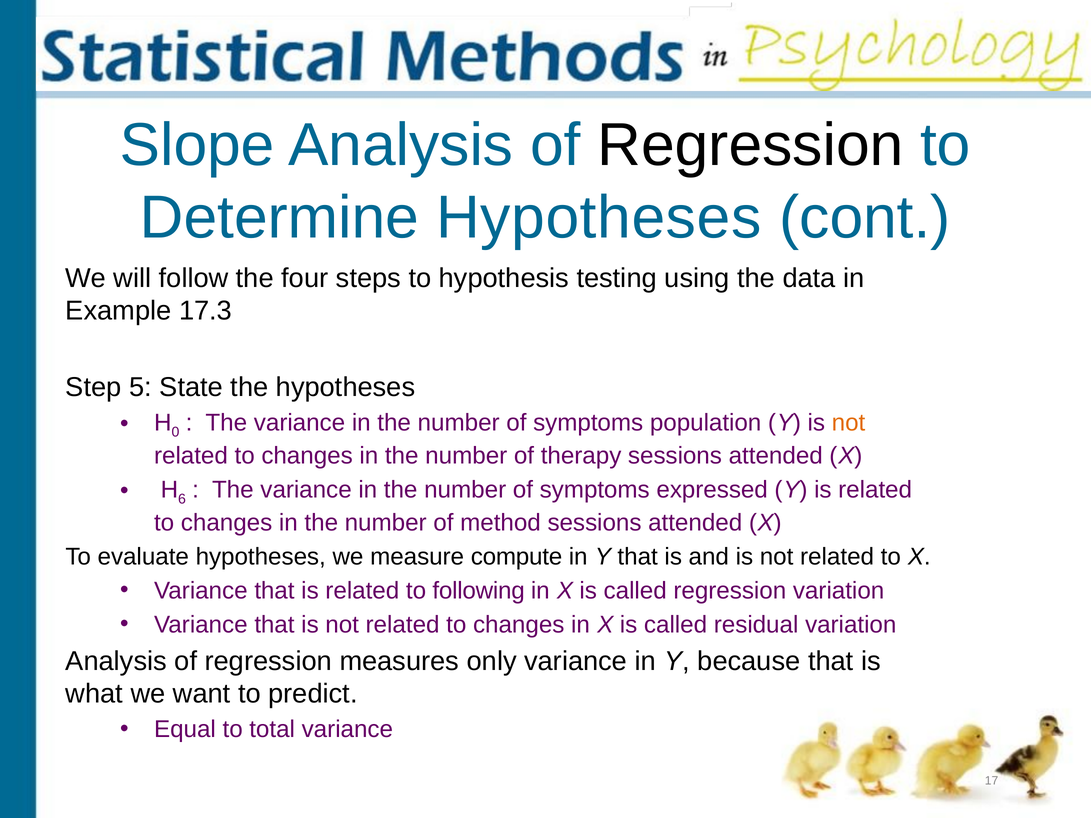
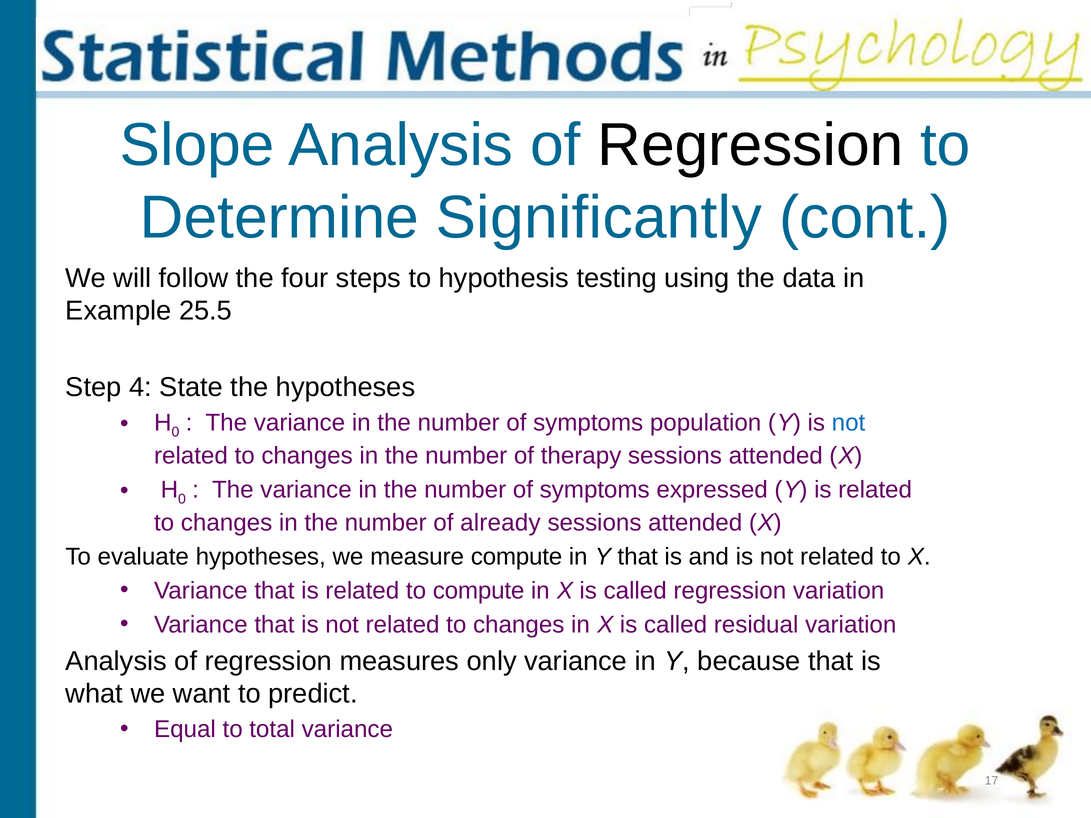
Determine Hypotheses: Hypotheses -> Significantly (599, 218)
17.3: 17.3 -> 25.5 (206, 311)
5: 5 -> 4 (140, 387)
not colour: orange -> blue (849, 423)
6: 6 -> 0 (182, 499)
method: method -> already (500, 523)
to following: following -> compute (479, 591)
